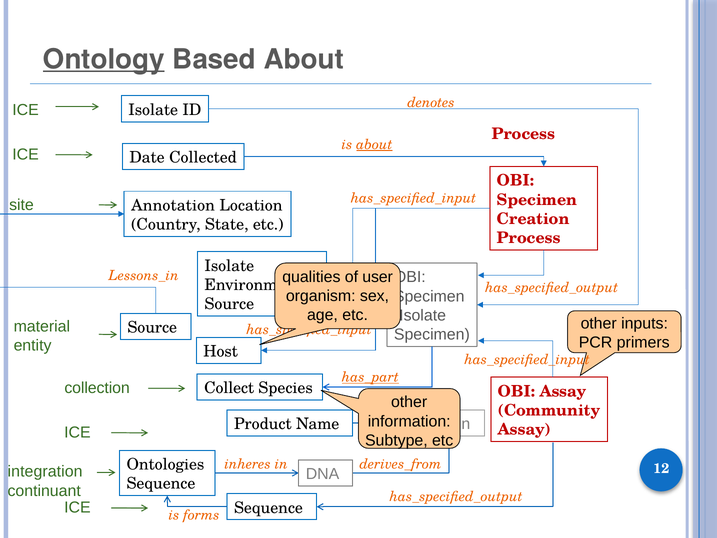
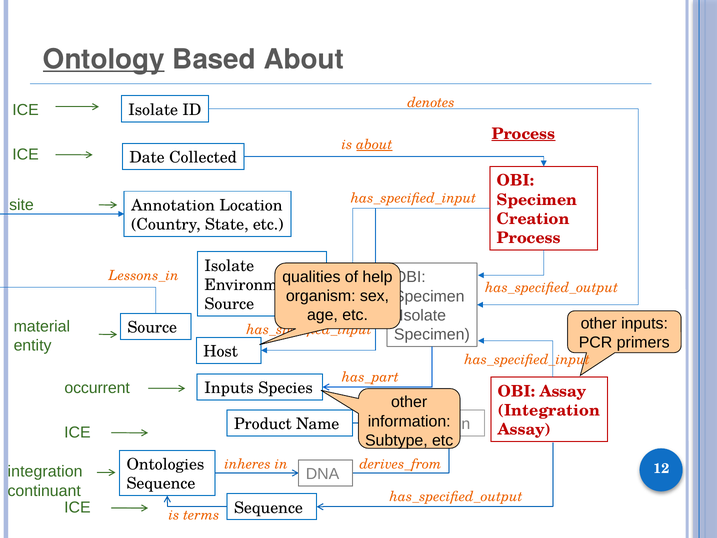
Process underline: none -> present (523, 134)
user: user -> help (378, 277)
has_part underline: present -> none (370, 377)
collection: collection -> occurrent (97, 388)
Collect: Collect -> Inputs (229, 388)
Community: Community -> Integration (549, 410)
forms: forms -> terms (201, 515)
